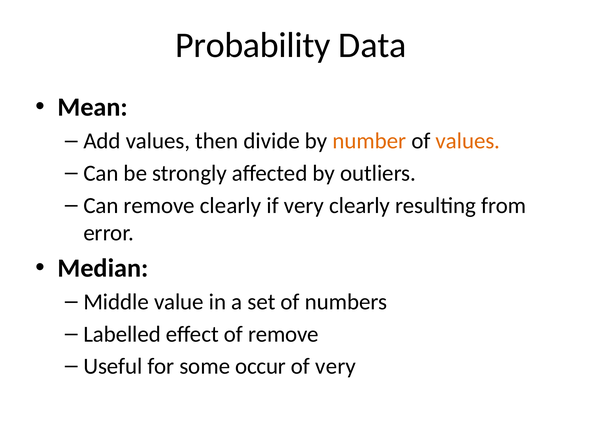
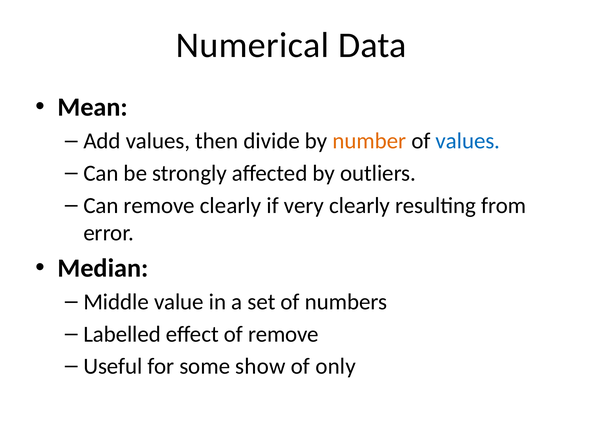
Probability: Probability -> Numerical (252, 45)
values colour: orange -> blue (468, 141)
occur: occur -> show (260, 366)
of very: very -> only (336, 366)
